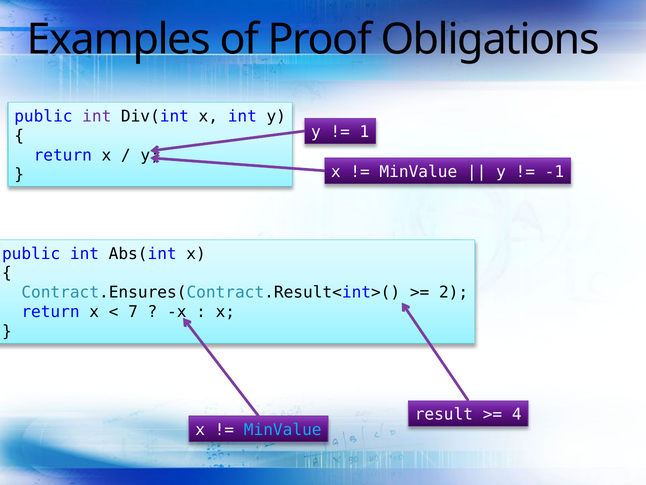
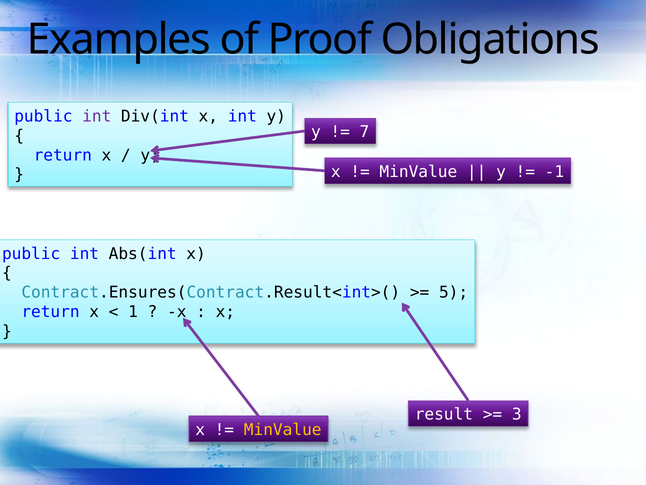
1: 1 -> 7 (364, 132)
2: 2 -> 5 (454, 292)
7: 7 -> 1 (133, 312)
4: 4 -> 3 (517, 414)
MinValue colour: light blue -> yellow (283, 430)
